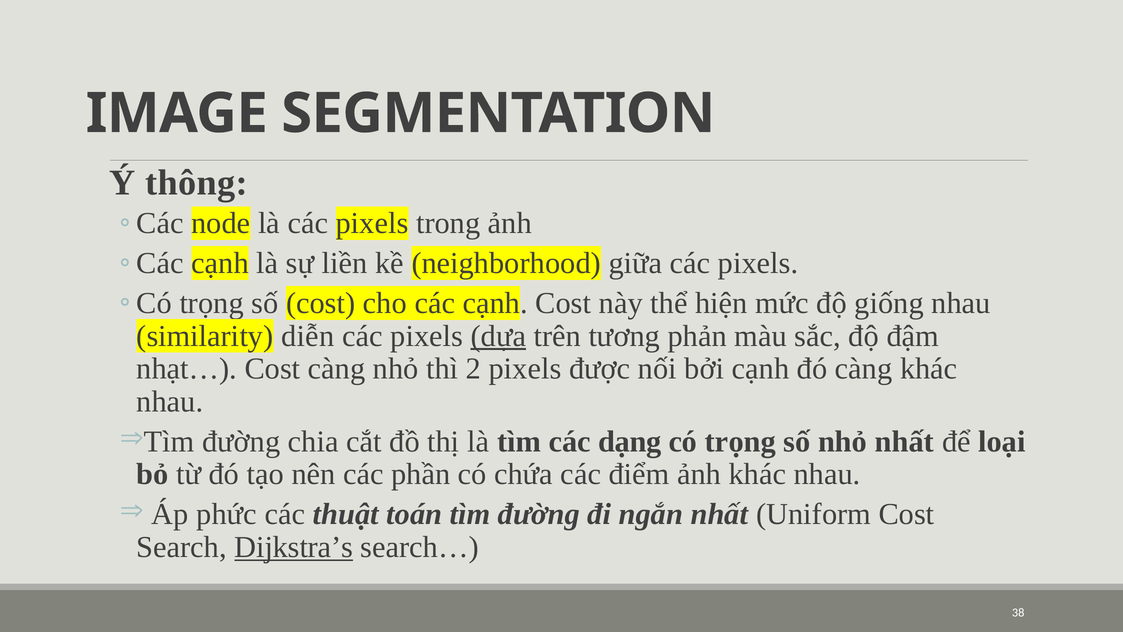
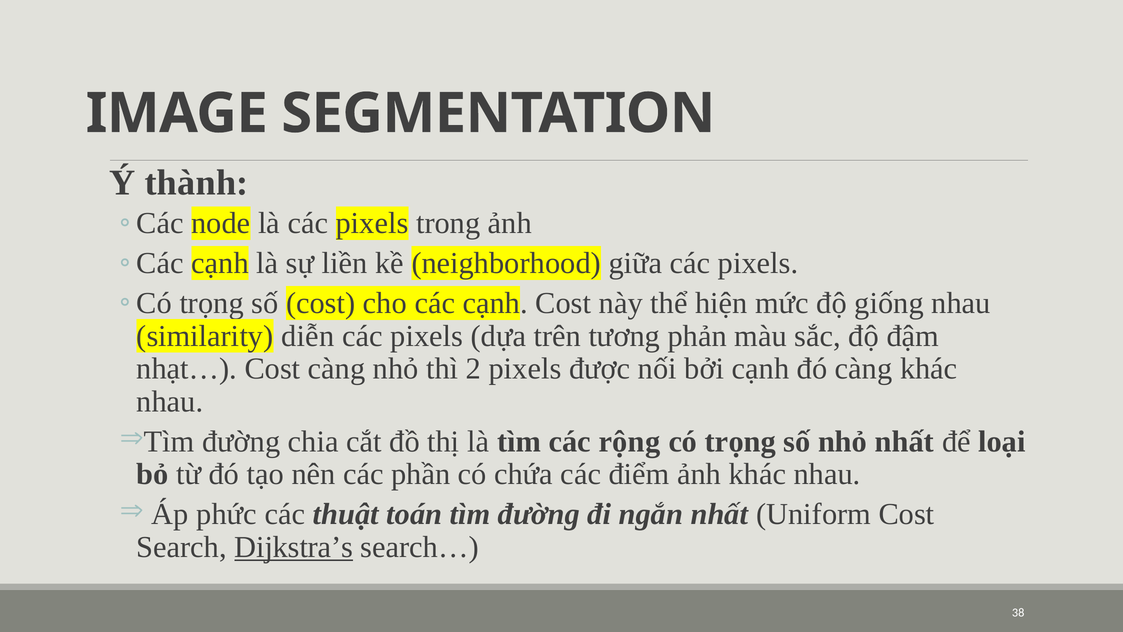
thông: thông -> thành (197, 183)
dựa underline: present -> none (498, 336)
dạng: dạng -> rộng (629, 441)
